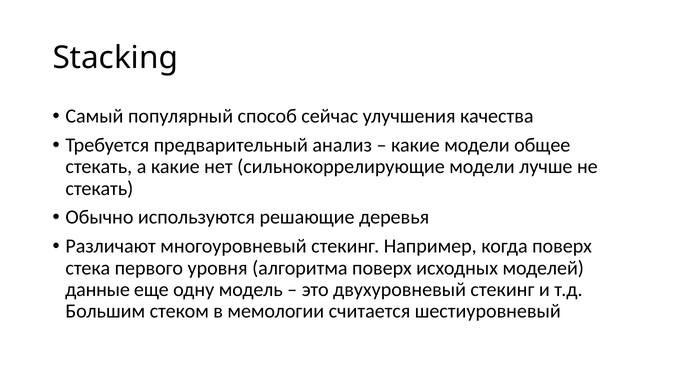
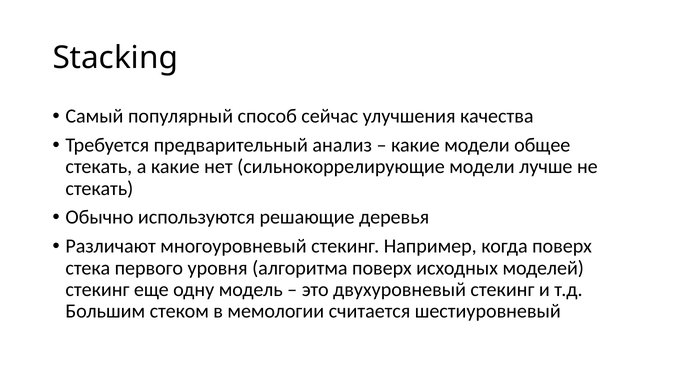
данные: данные -> стекинг (97, 290)
